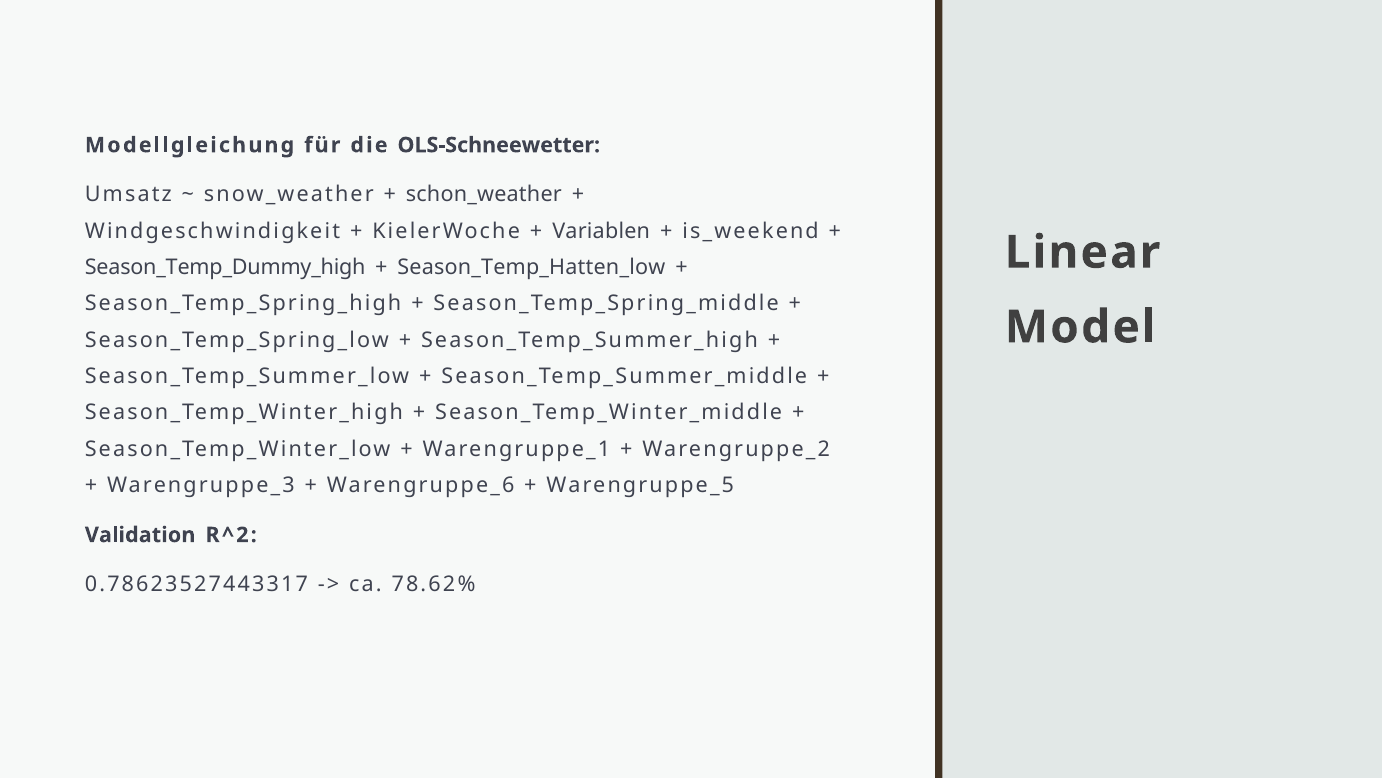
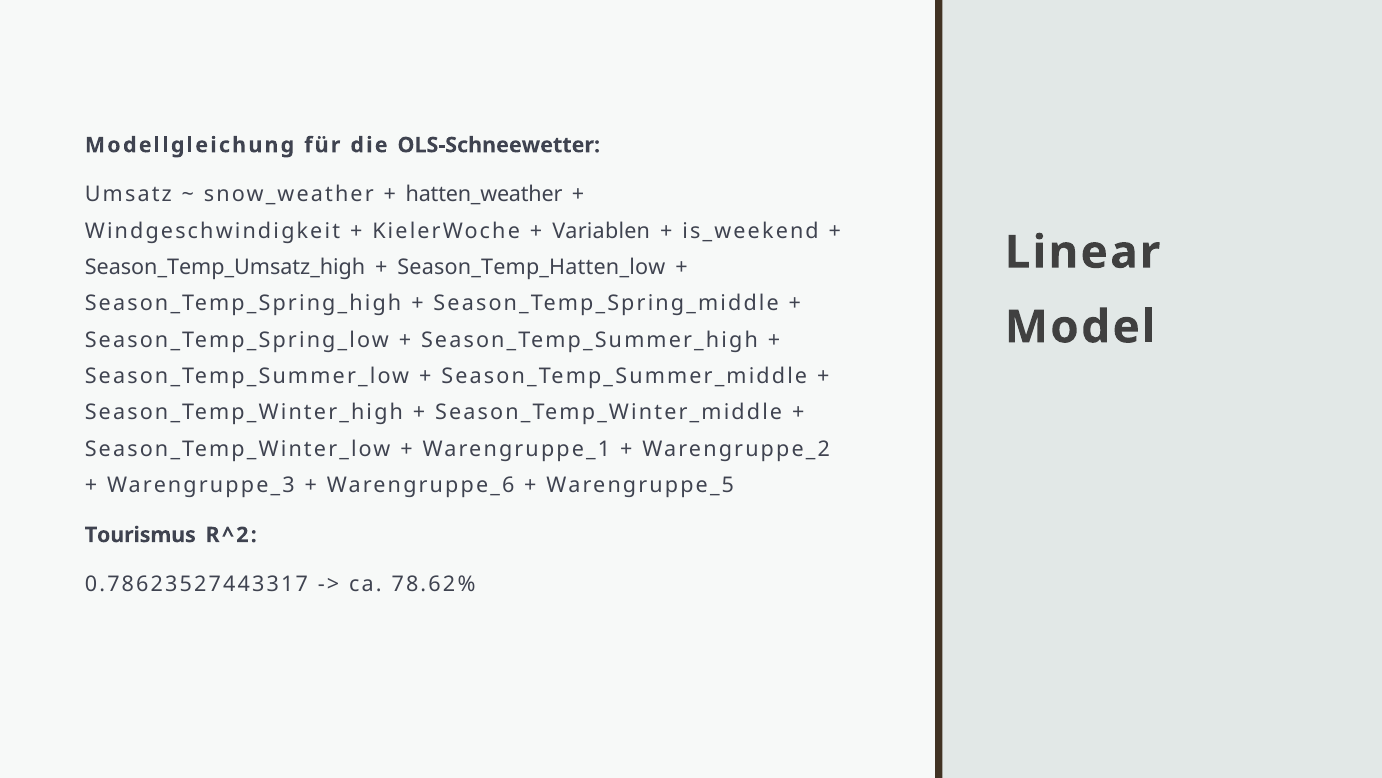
schon_weather: schon_weather -> hatten_weather (484, 195)
Season_Temp_Dummy_high: Season_Temp_Dummy_high -> Season_Temp_Umsatz_high (225, 267)
Validation: Validation -> Tourismus (140, 535)
